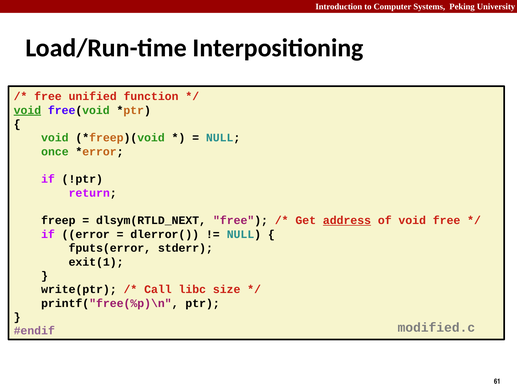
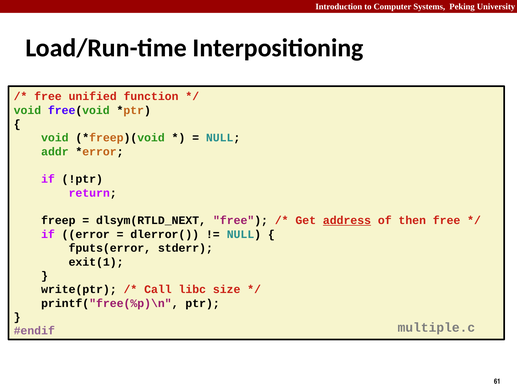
void underline: present -> none (27, 110)
once: once -> addr (55, 151)
of void: void -> then (412, 220)
modified.c: modified.c -> multiple.c (436, 327)
